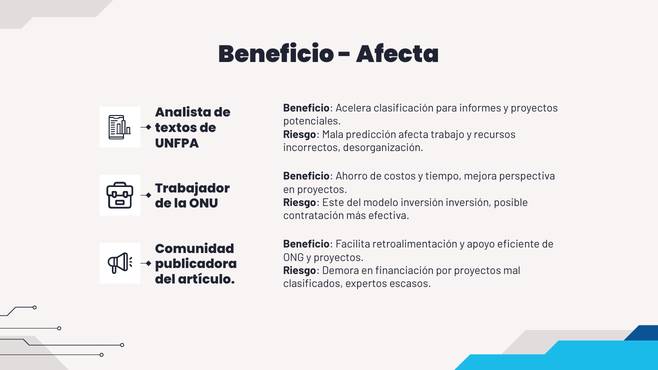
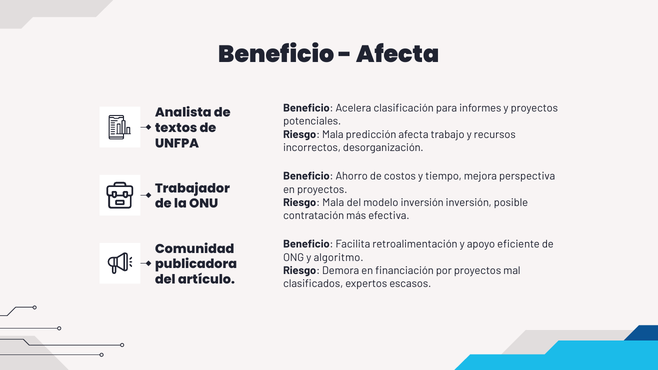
Este: Este -> Mala (333, 203)
ONG y proyectos: proyectos -> algoritmo (339, 258)
